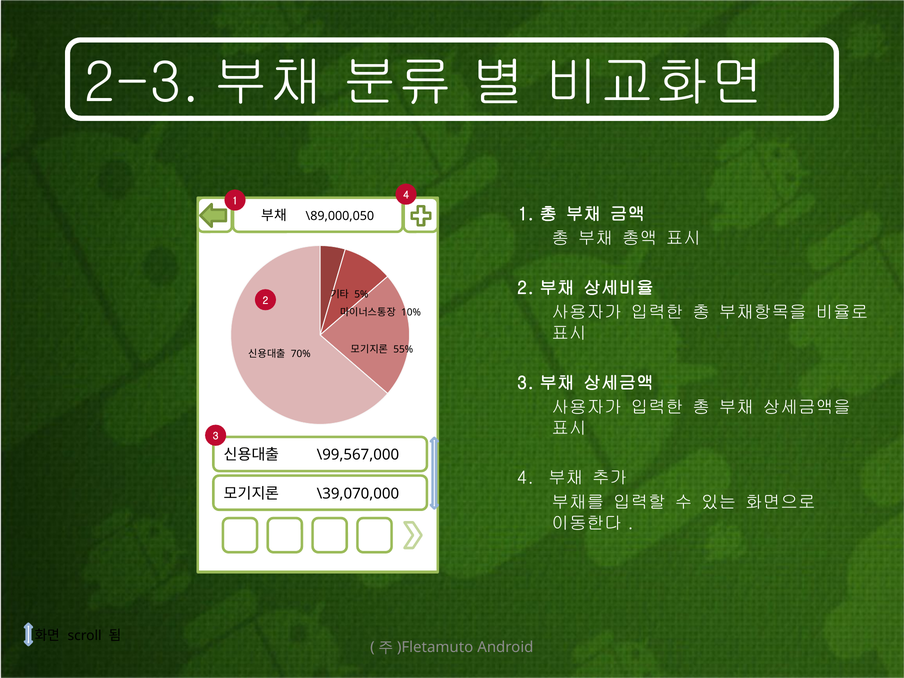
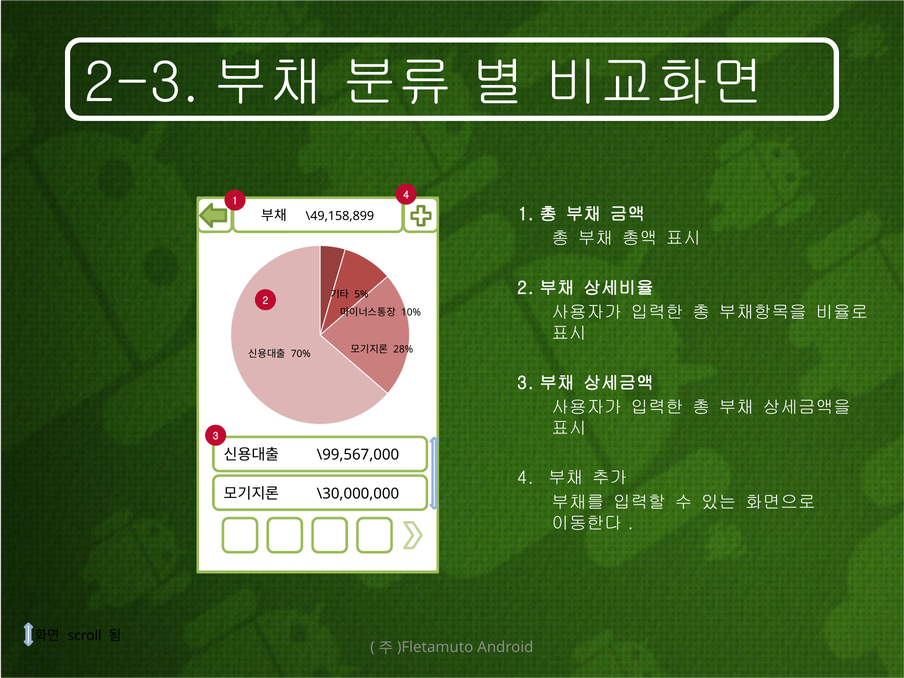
\89,000,050: \89,000,050 -> \49,158,899 (340, 216)
55%: 55% -> 28% (403, 350)
\39,070,000: \39,070,000 -> \30,000,000 (358, 494)
